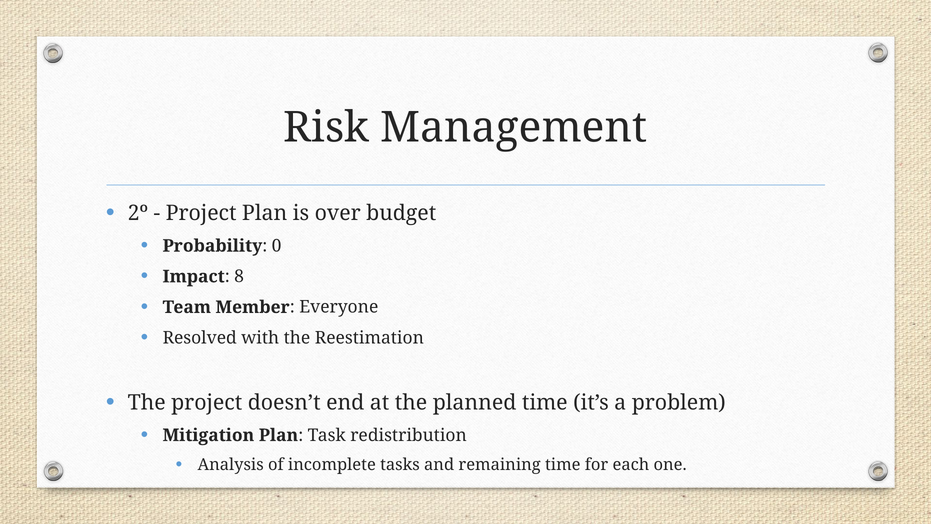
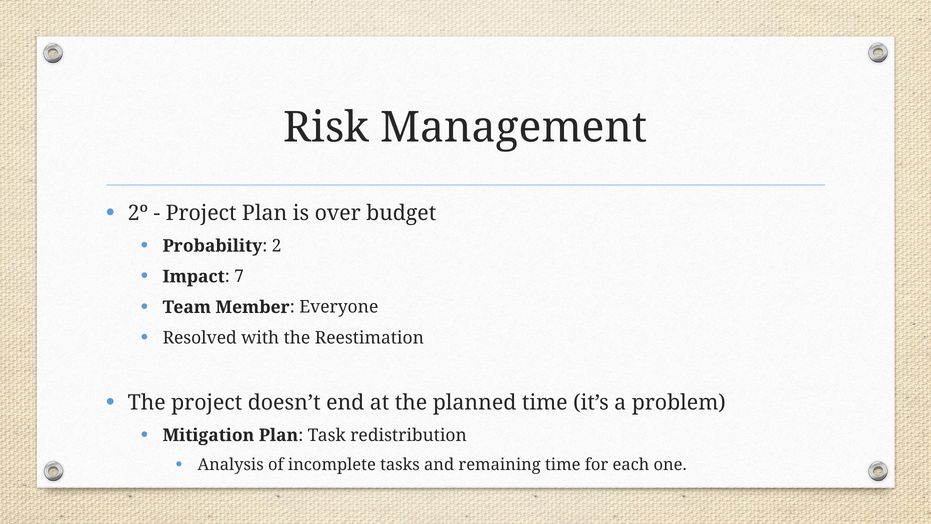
0: 0 -> 2 (277, 246)
8: 8 -> 7 (239, 276)
